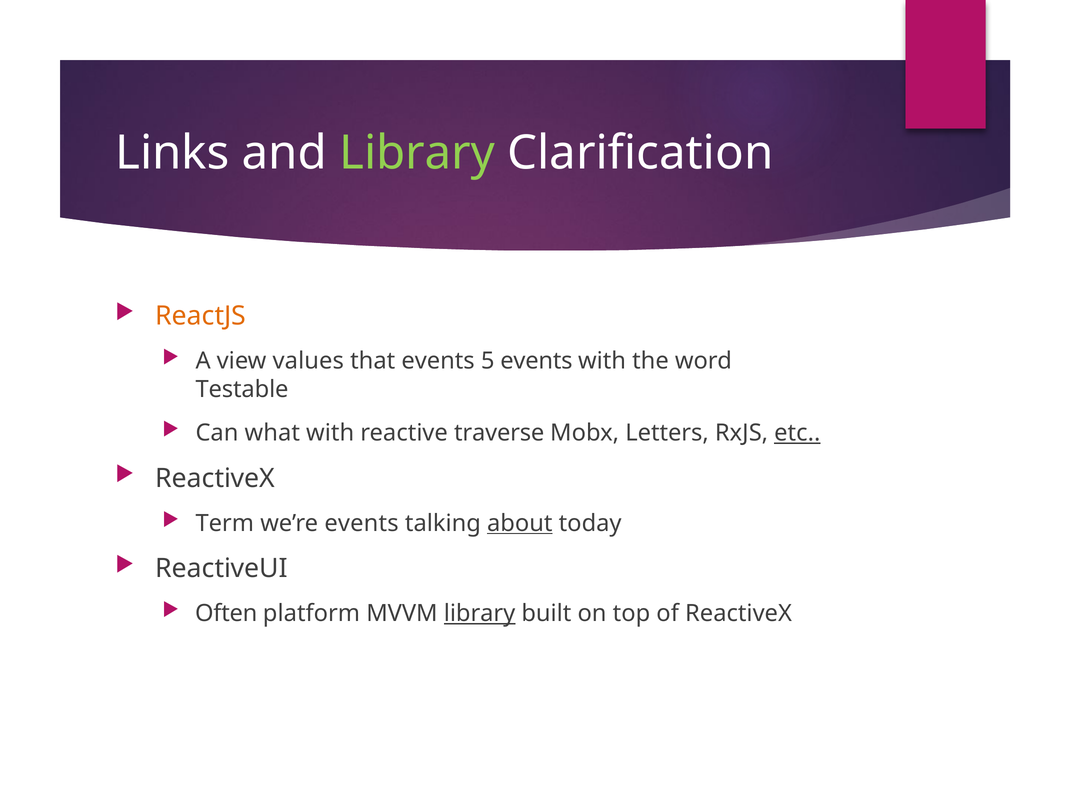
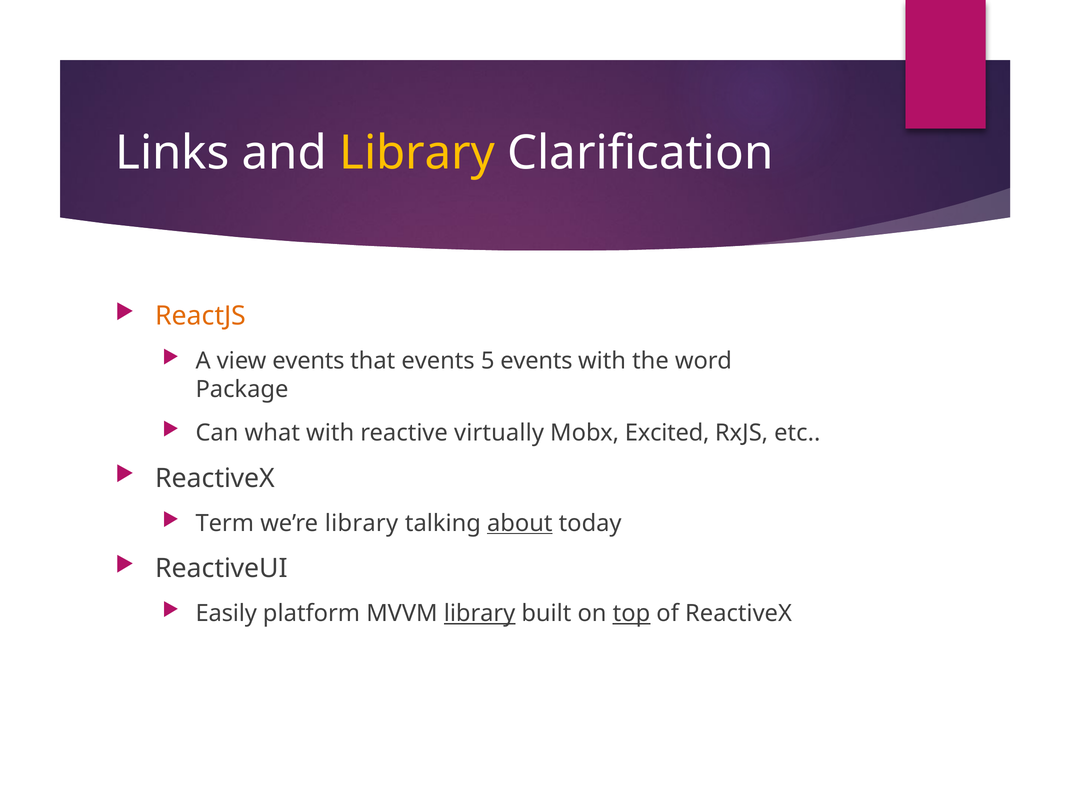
Library colour: light green -> yellow (417, 153)
view values: values -> events (308, 361)
Testable: Testable -> Package (242, 389)
traverse: traverse -> virtually (499, 433)
Letters: Letters -> Excited (667, 433)
etc underline: present -> none (797, 433)
we’re events: events -> library (361, 523)
Often: Often -> Easily (226, 613)
top underline: none -> present (631, 613)
